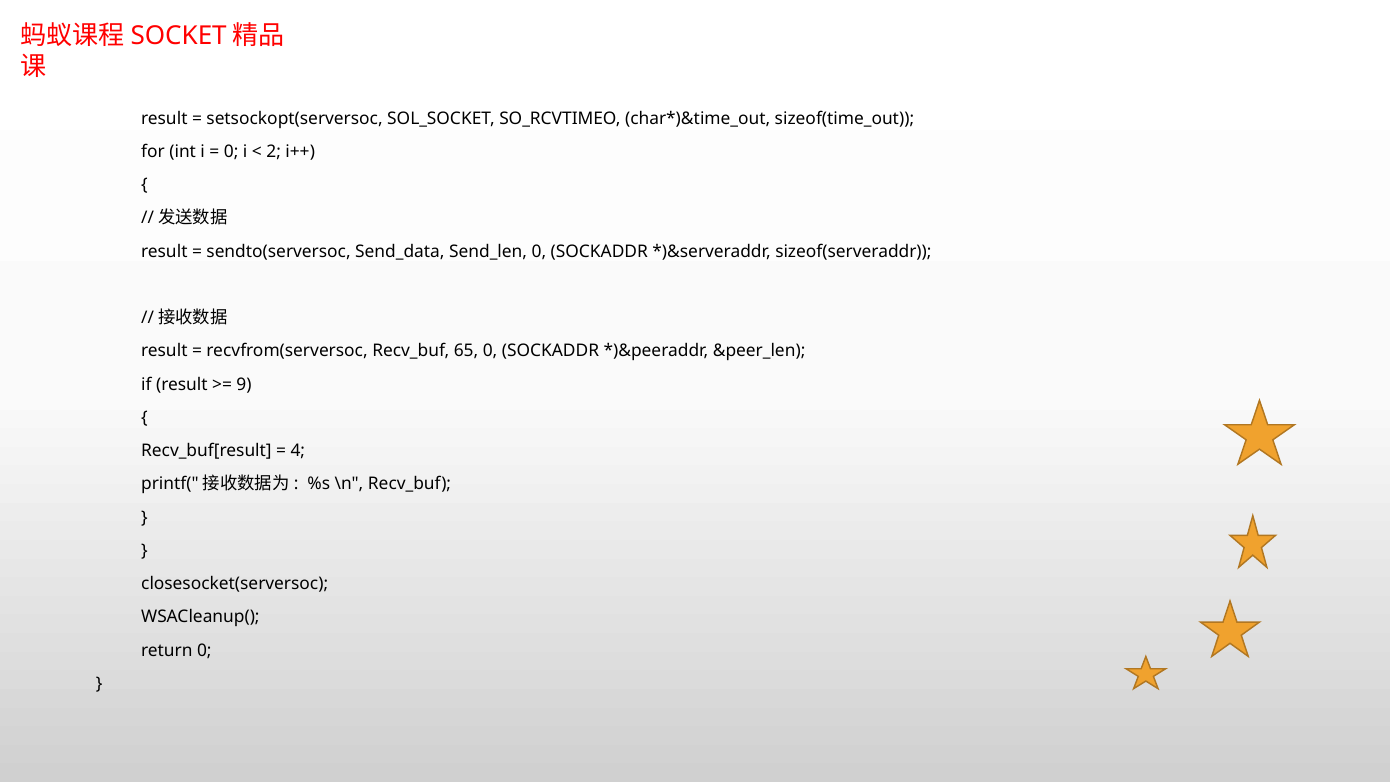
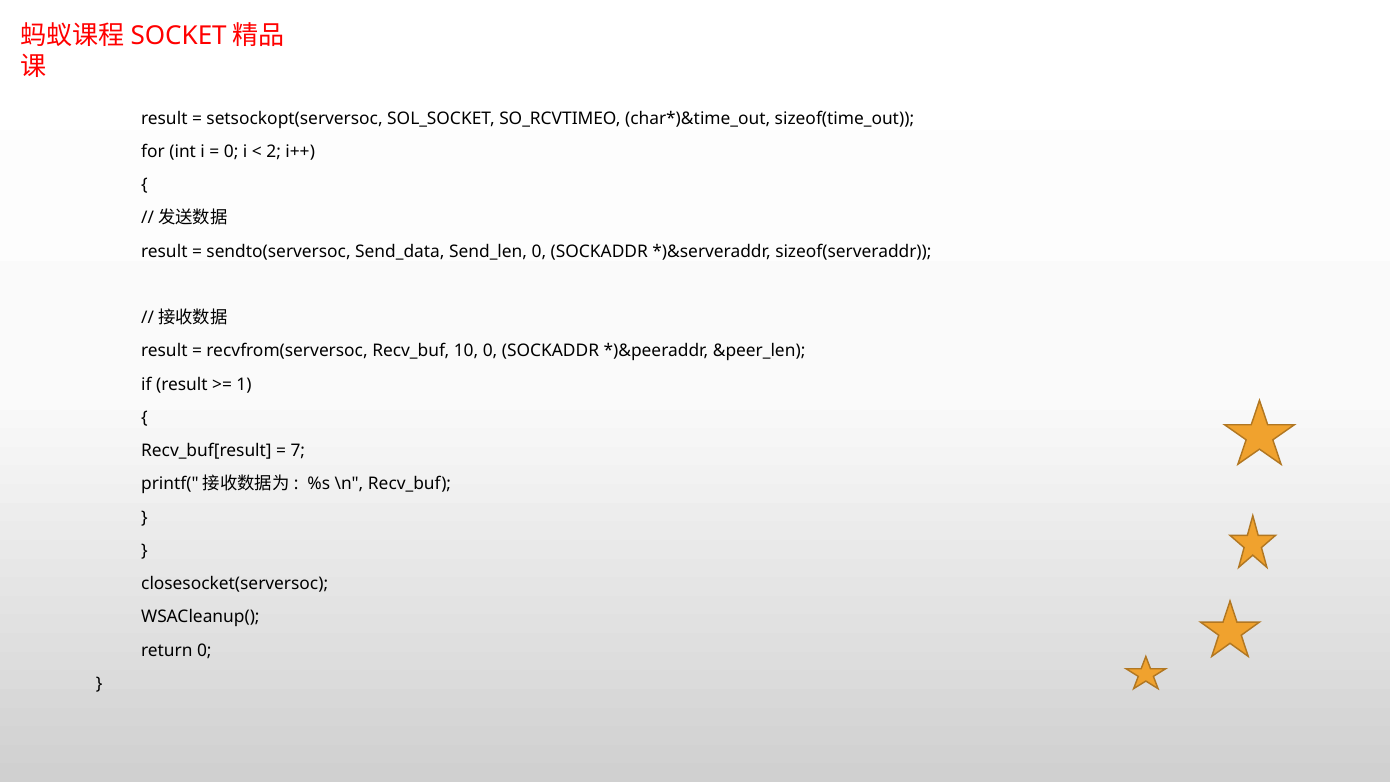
65: 65 -> 10 (466, 351)
9: 9 -> 1 (244, 384)
4: 4 -> 7 (298, 451)
